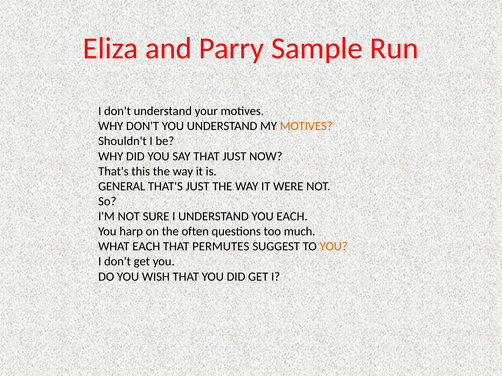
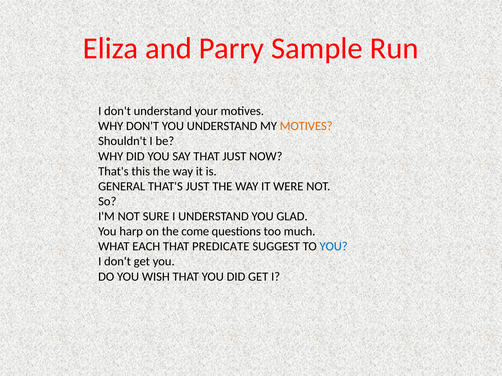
YOU EACH: EACH -> GLAD (292, 217)
often: often -> come (195, 232)
PERMUTES: PERMUTES -> PREDICATE (221, 247)
YOU colour: orange -> blue (334, 247)
